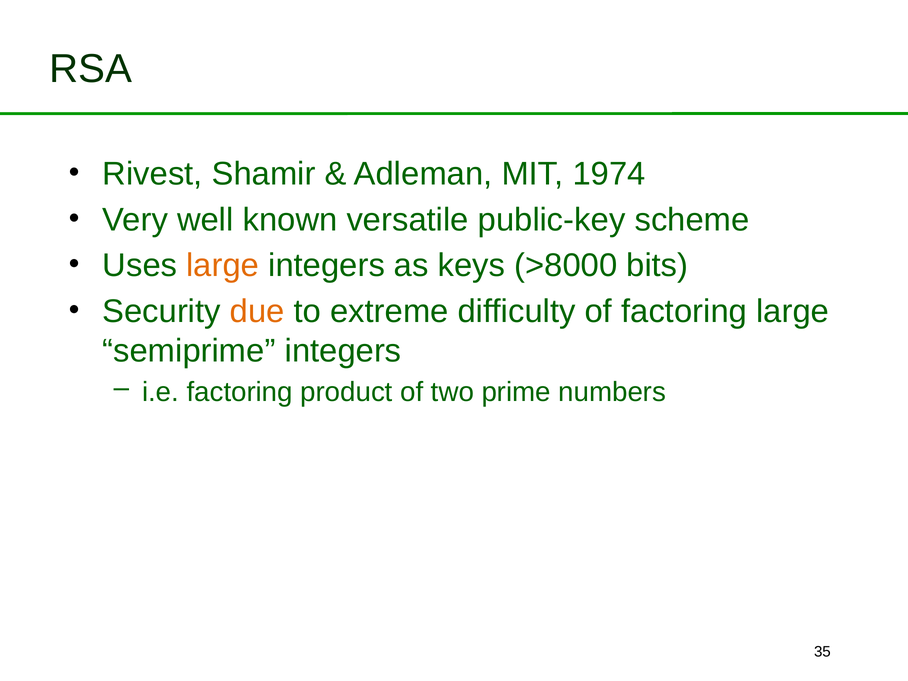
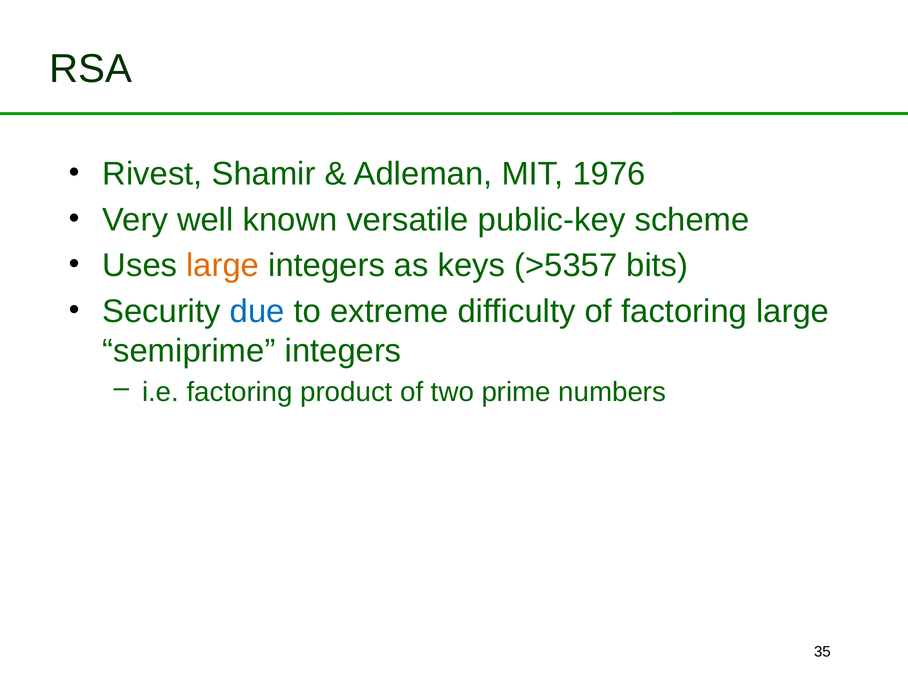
1974: 1974 -> 1976 (609, 174)
>8000: >8000 -> >5357 (566, 266)
due colour: orange -> blue (257, 311)
